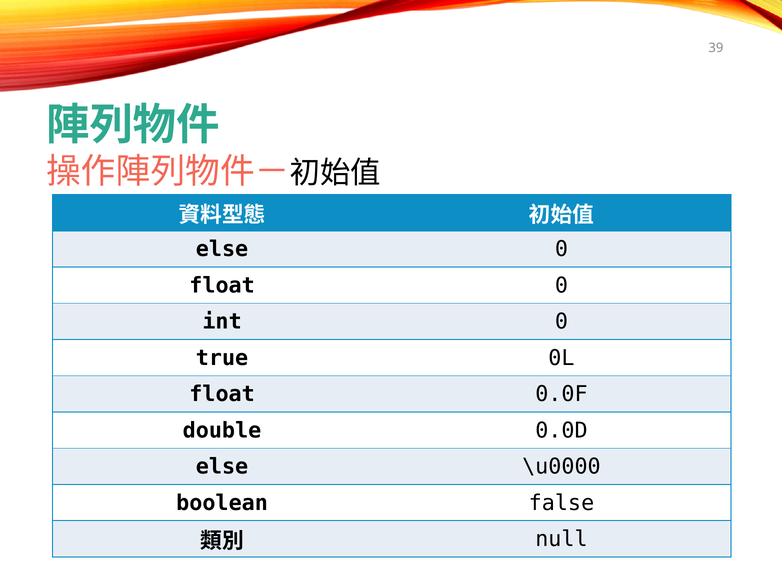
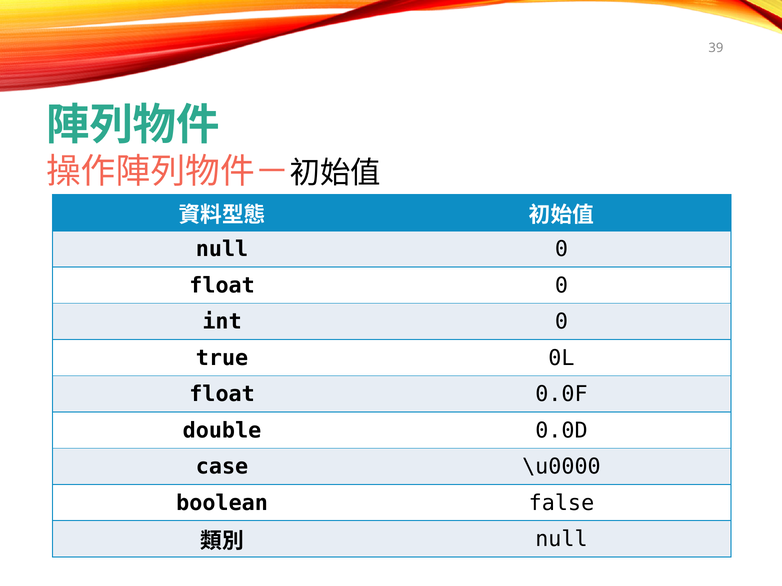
else: else -> null (222, 250)
else: else -> case (222, 467)
